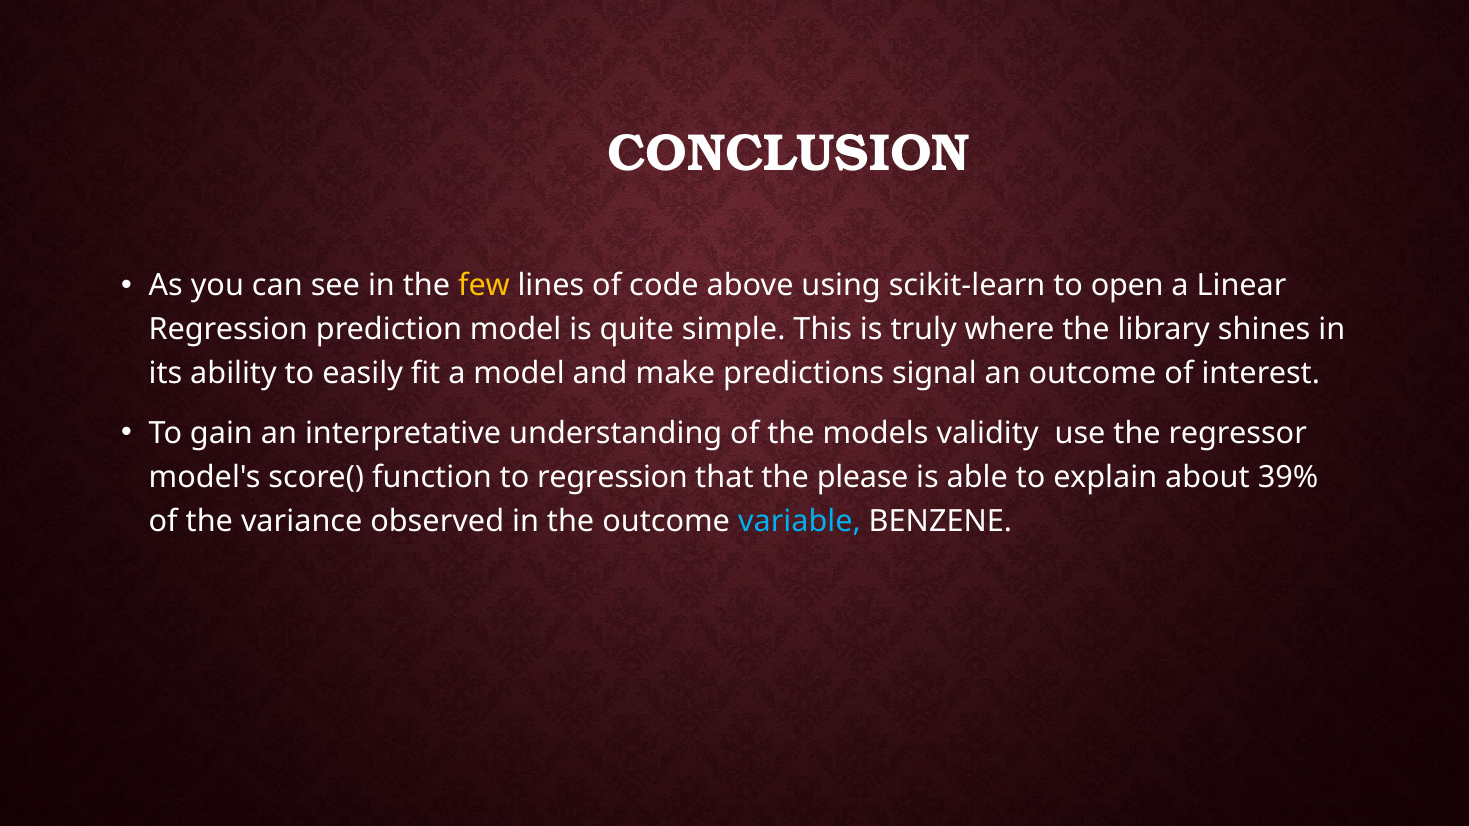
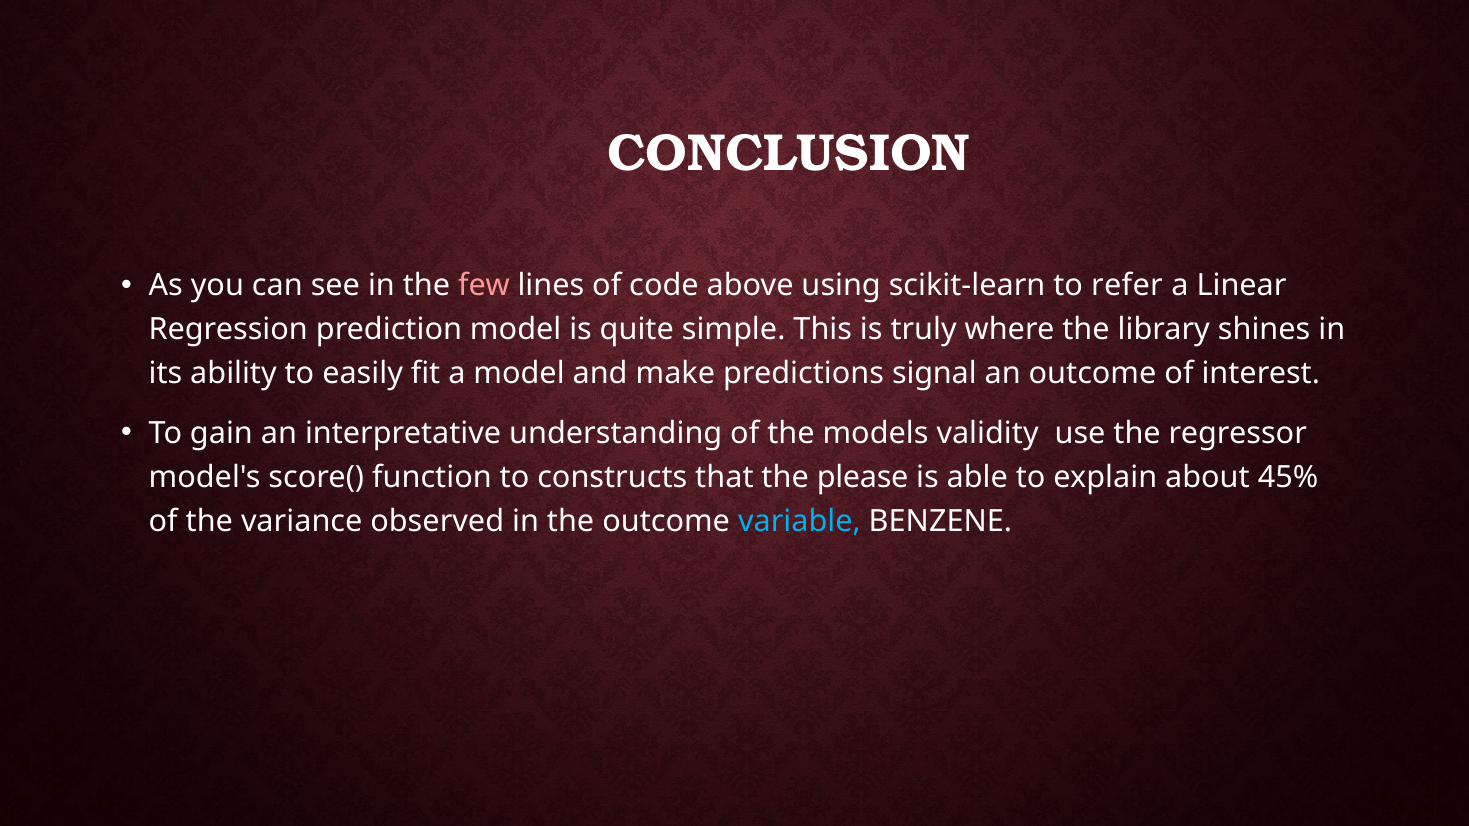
few colour: yellow -> pink (484, 286)
open: open -> refer (1127, 286)
to regression: regression -> constructs (612, 477)
39%: 39% -> 45% (1288, 477)
